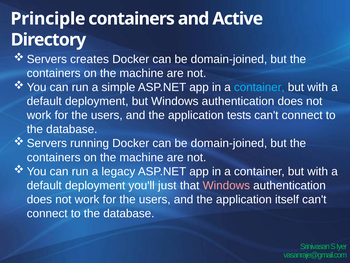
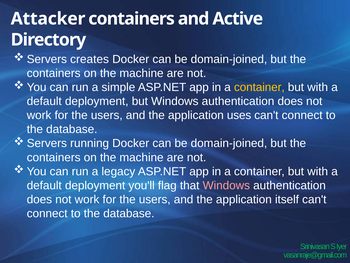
Principle: Principle -> Attacker (48, 19)
container colour: light blue -> yellow (259, 87)
tests: tests -> uses (239, 115)
just: just -> flag (167, 185)
